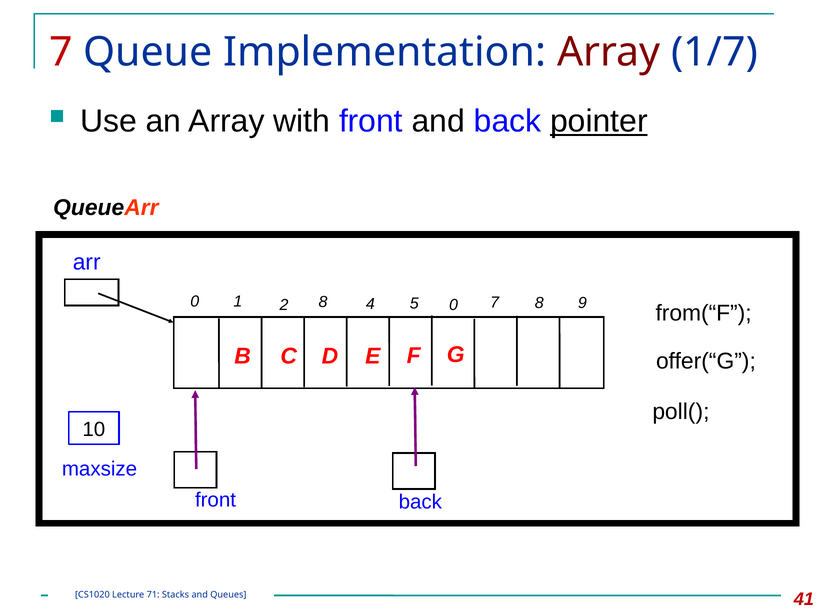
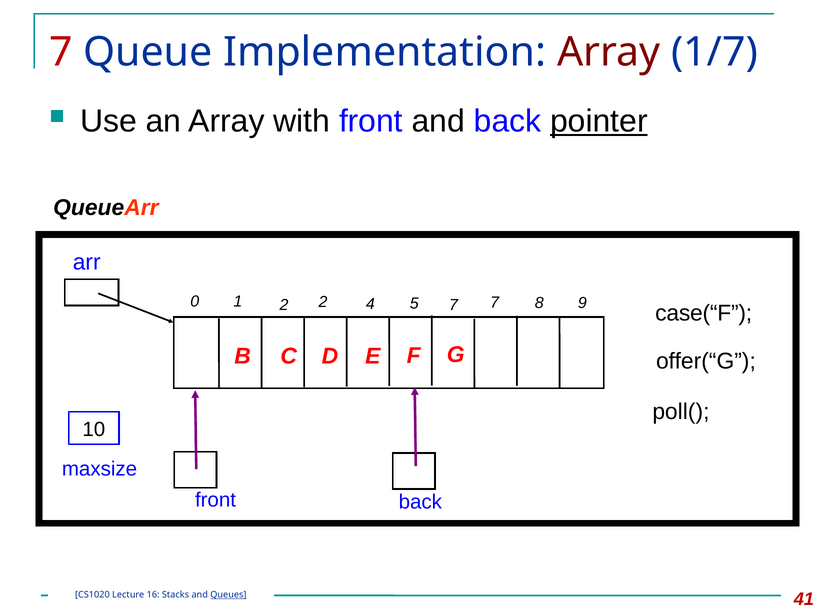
2 8: 8 -> 2 (323, 302)
5 0: 0 -> 7 (453, 305)
from(“F: from(“F -> case(“F (704, 314)
71: 71 -> 16 (153, 595)
Queues underline: none -> present (228, 595)
